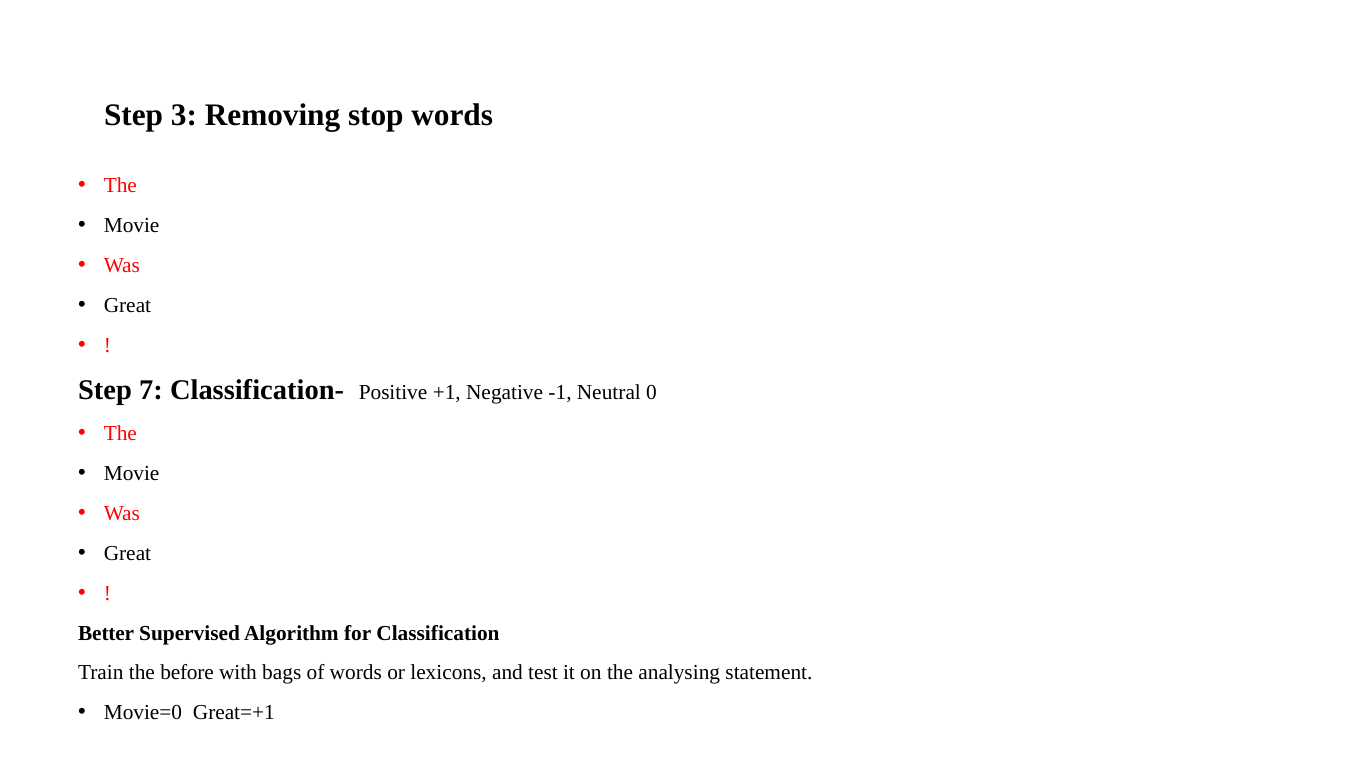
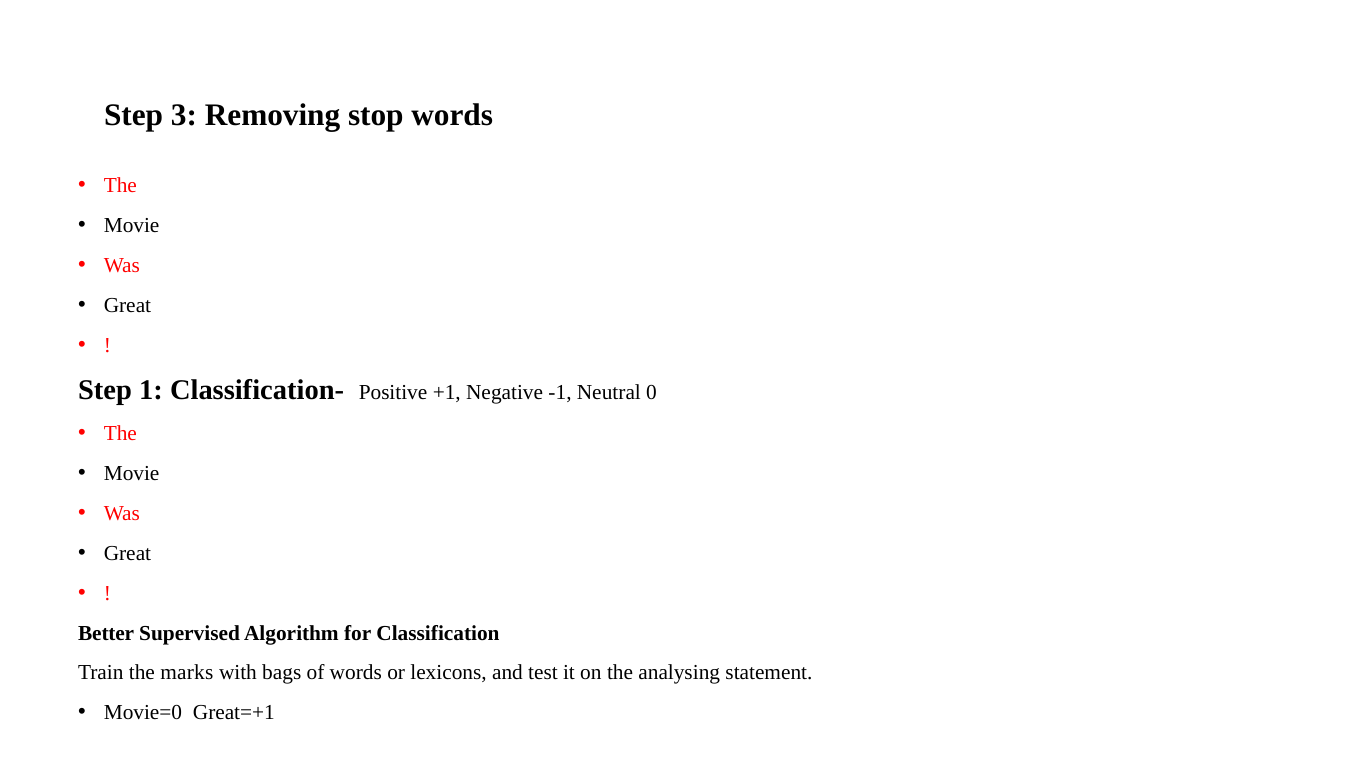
7: 7 -> 1 (151, 390)
before: before -> marks (187, 673)
